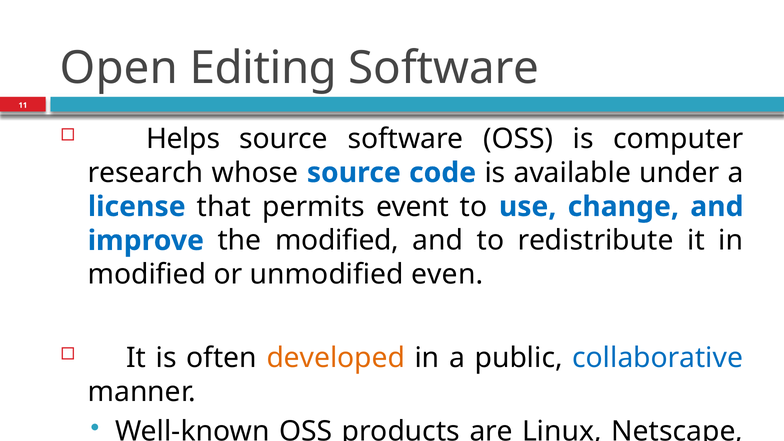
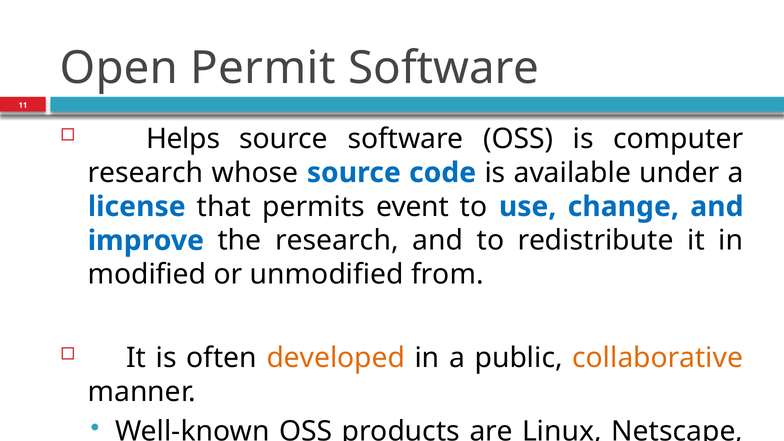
Editing: Editing -> Permit (263, 68)
the modified: modified -> research (337, 241)
even: even -> from (447, 275)
collaborative colour: blue -> orange (658, 358)
